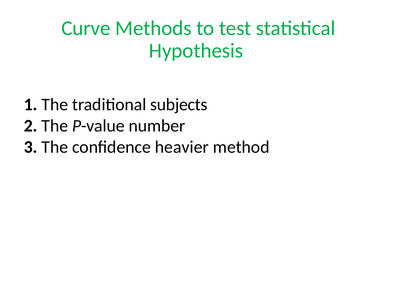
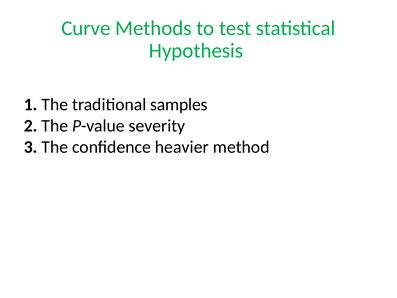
subjects: subjects -> samples (179, 104)
number: number -> severity (157, 126)
